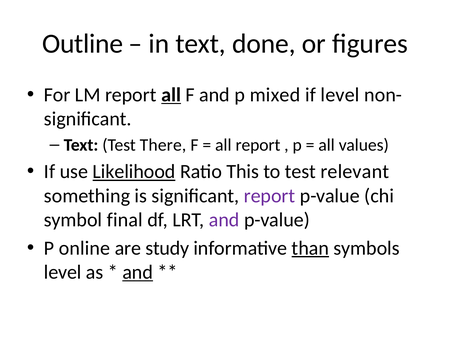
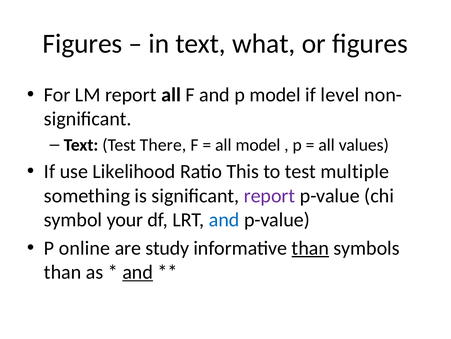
Outline: Outline -> Figures (83, 44)
done: done -> what (264, 44)
all underline: present -> none (171, 95)
p mixed: mixed -> model (275, 95)
all report: report -> model (258, 145)
Likelihood underline: present -> none (134, 171)
relevant: relevant -> multiple (355, 171)
final: final -> your (125, 219)
and colour: purple -> blue (224, 219)
level: level -> than (63, 272)
